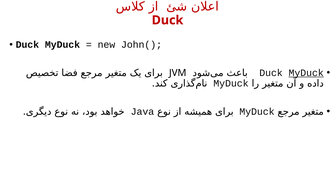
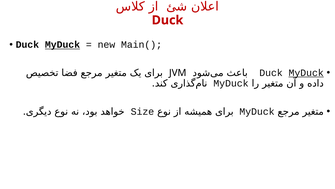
MyDuck underline: none -> present (63, 45)
John(: John( -> Main( (142, 45)
Java: Java -> Size (142, 111)
